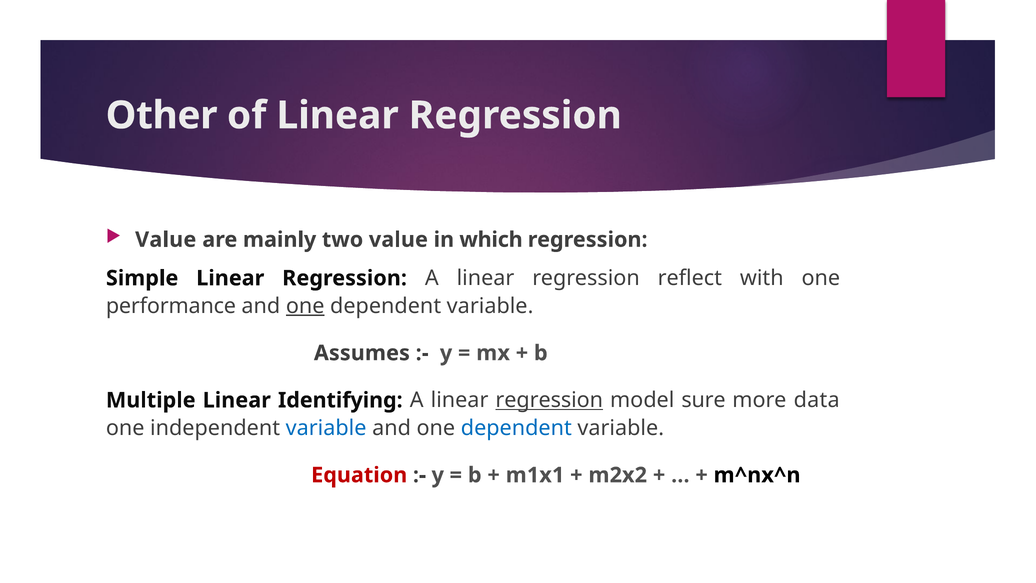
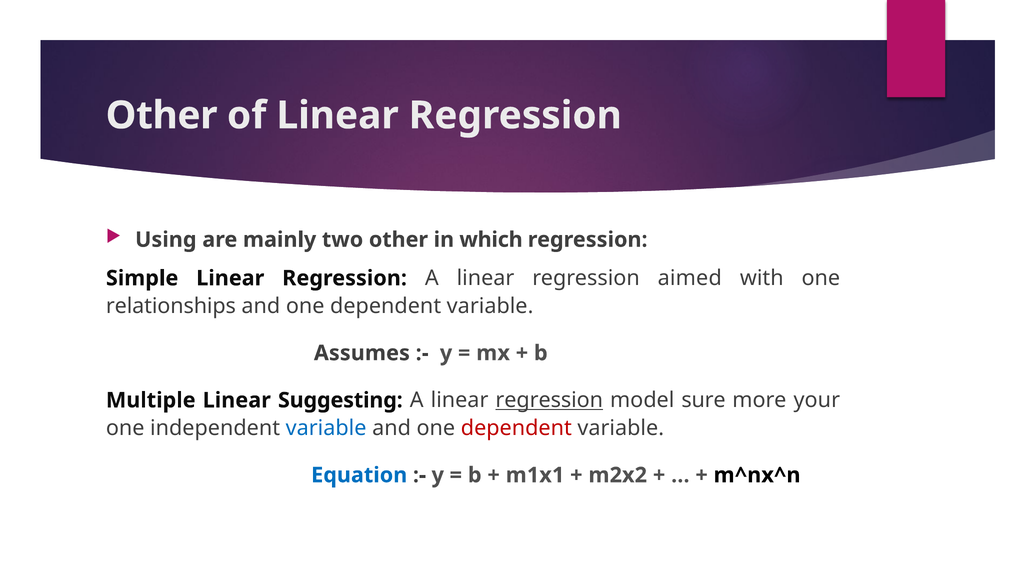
Value: Value -> Using (166, 240)
two value: value -> other (398, 240)
reflect: reflect -> aimed (690, 278)
performance: performance -> relationships (171, 306)
one underline: present -> none (305, 306)
Identifying: Identifying -> Suggesting (340, 400)
data: data -> your (817, 400)
dependent colour: blue -> red (516, 428)
Equation colour: red -> blue (359, 475)
